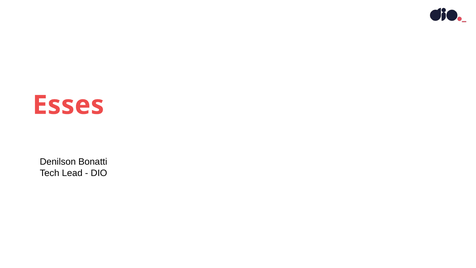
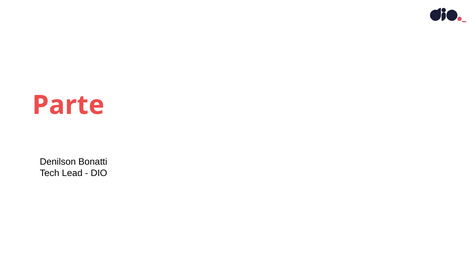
Esses: Esses -> Parte (68, 105)
